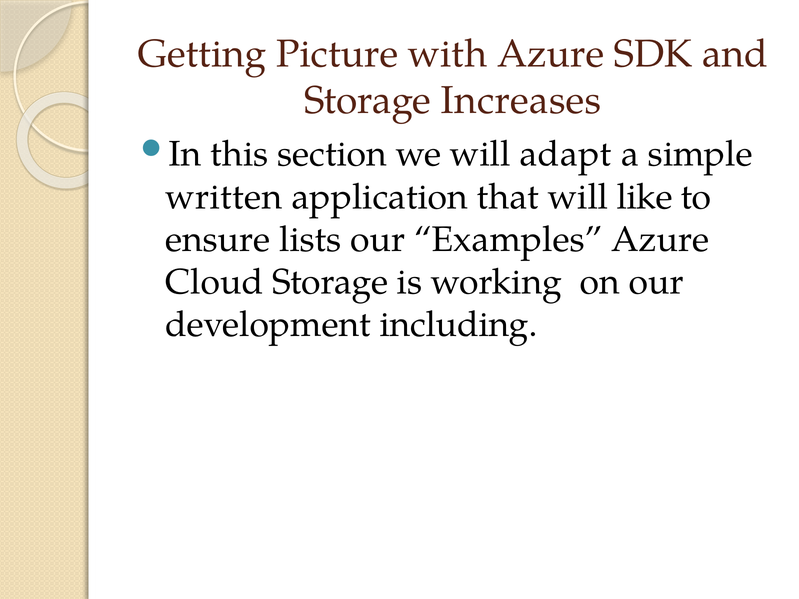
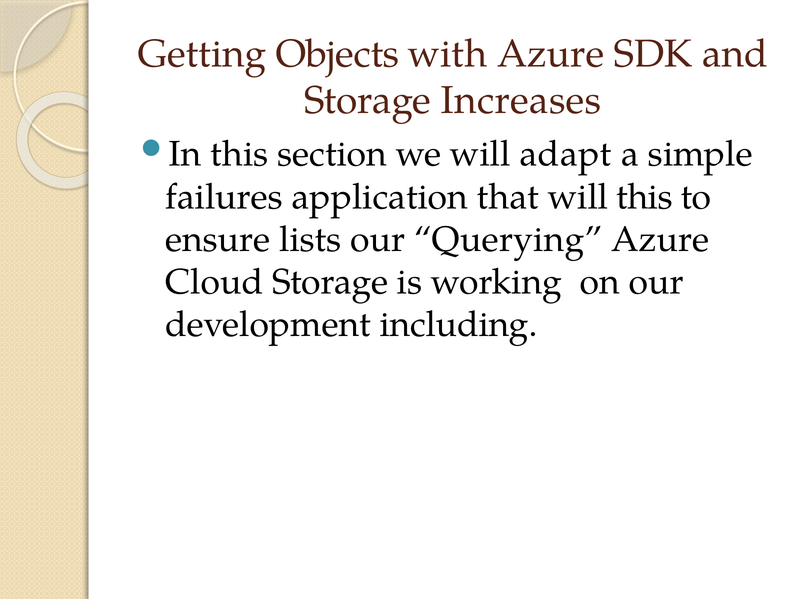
Picture: Picture -> Objects (337, 54)
written: written -> failures (224, 197)
will like: like -> this (645, 197)
Examples: Examples -> Querying (508, 239)
